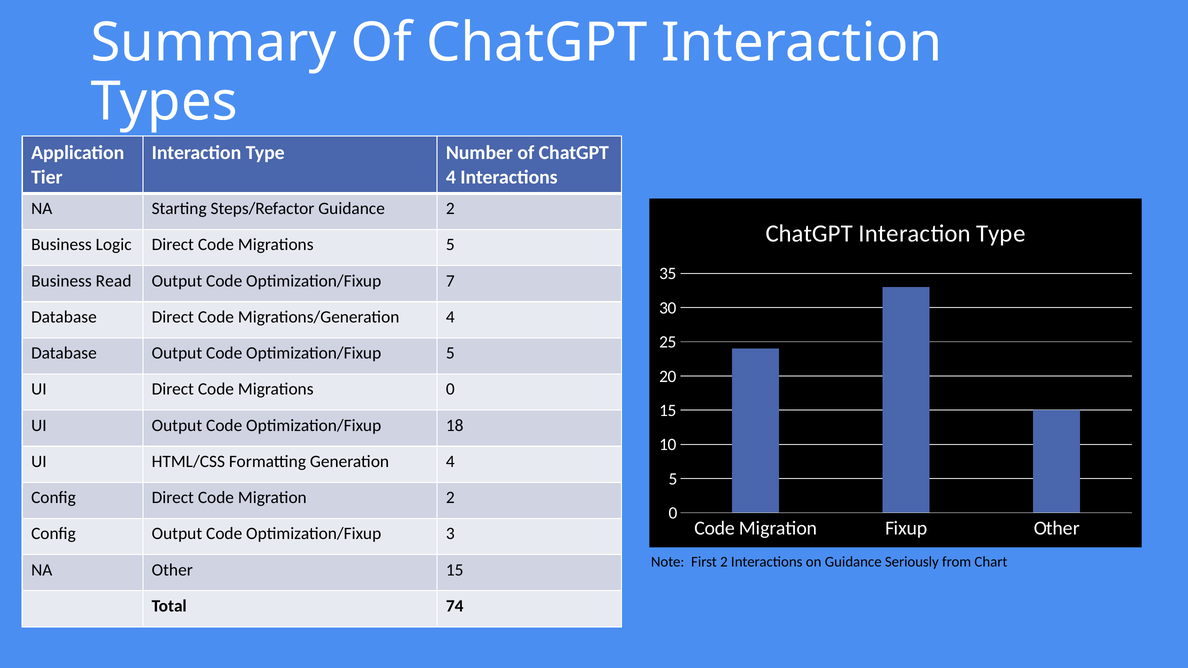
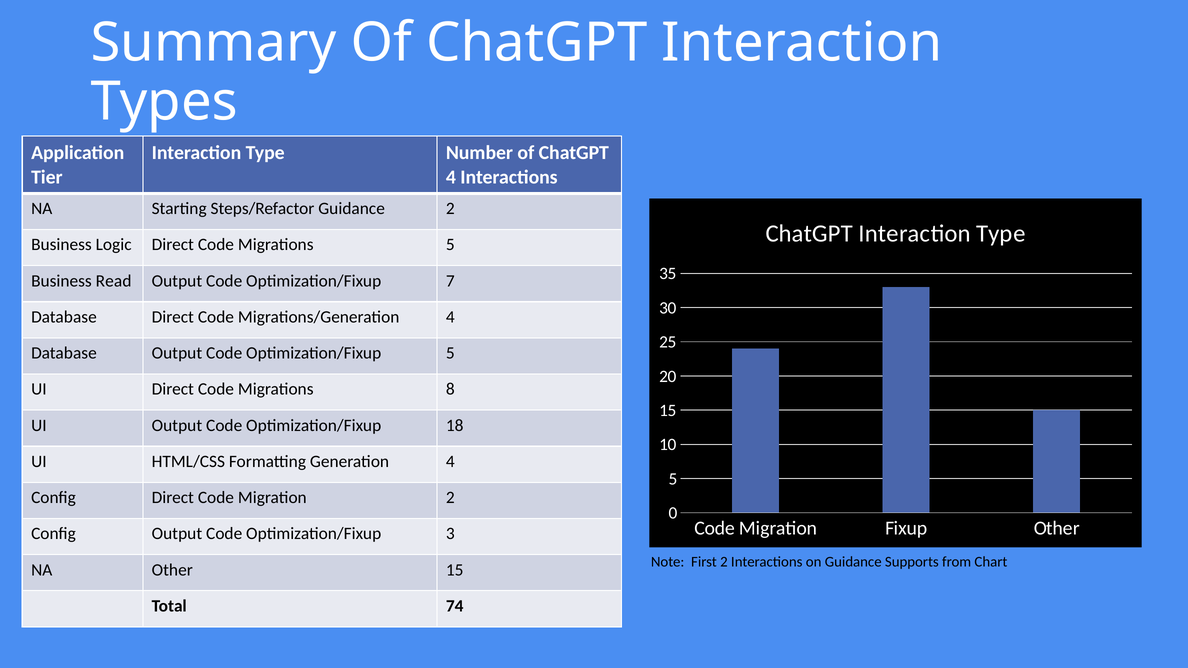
Migrations 0: 0 -> 8 (450, 389)
Seriously: Seriously -> Supports (912, 562)
